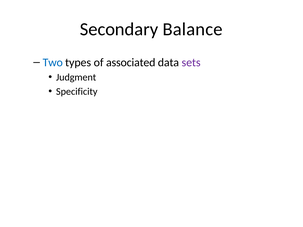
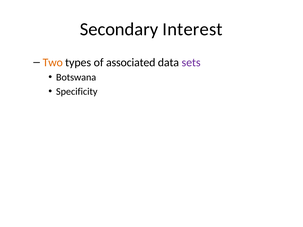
Balance: Balance -> Interest (193, 29)
Two colour: blue -> orange (53, 62)
Judgment: Judgment -> Botswana (76, 77)
